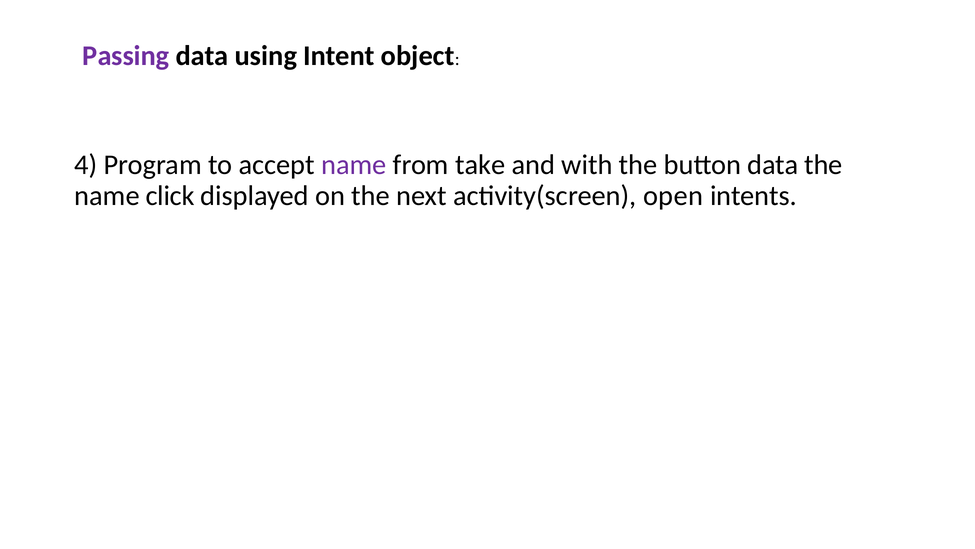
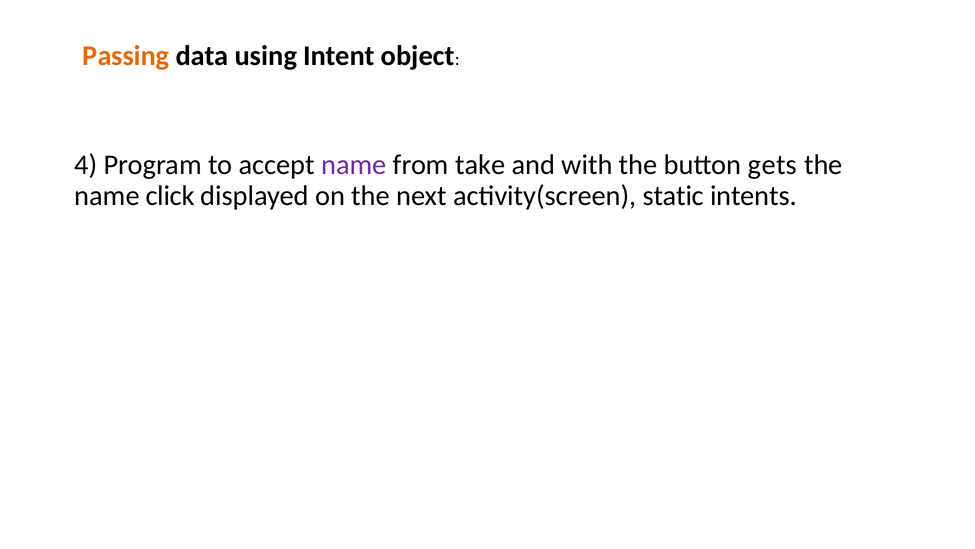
Passing colour: purple -> orange (126, 56)
button data: data -> gets (772, 165)
open: open -> static (673, 196)
